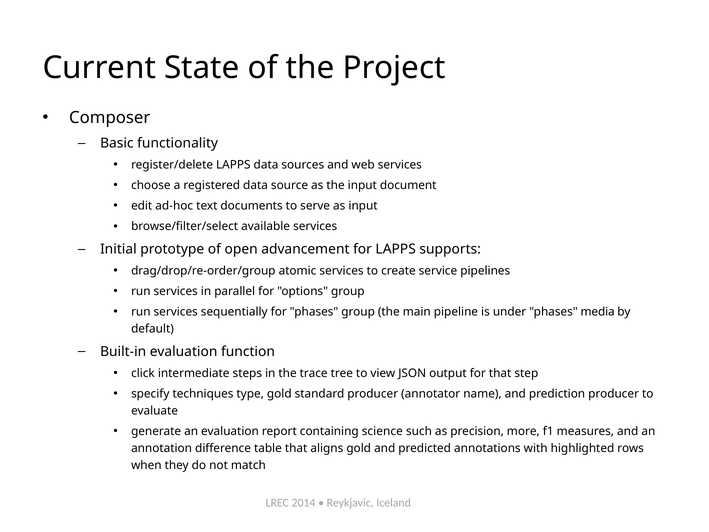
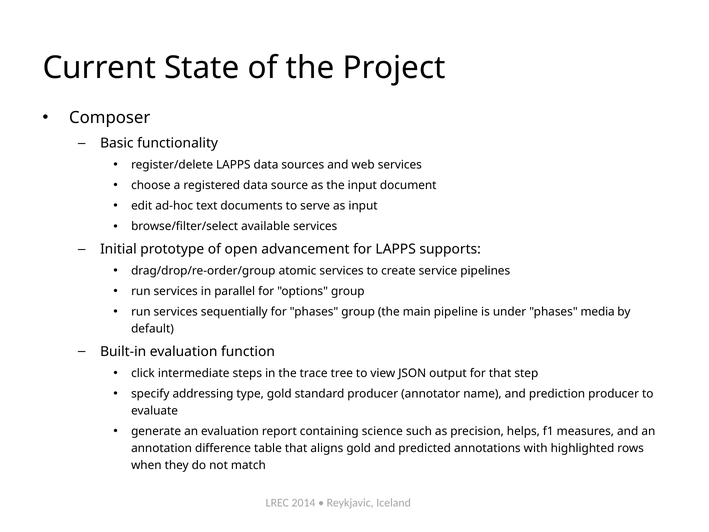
techniques: techniques -> addressing (203, 394)
more: more -> helps (523, 431)
